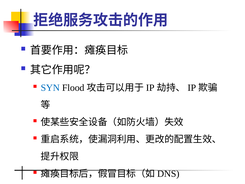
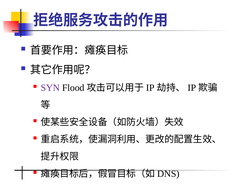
SYN colour: blue -> purple (50, 88)
